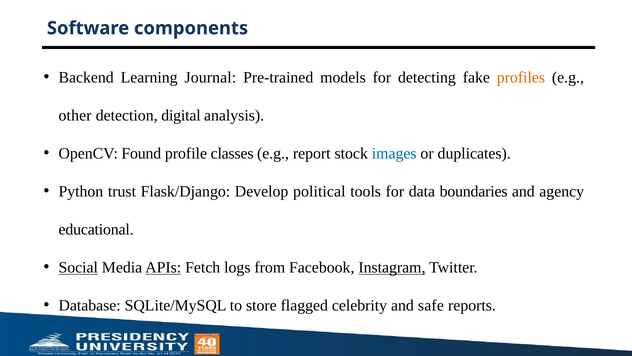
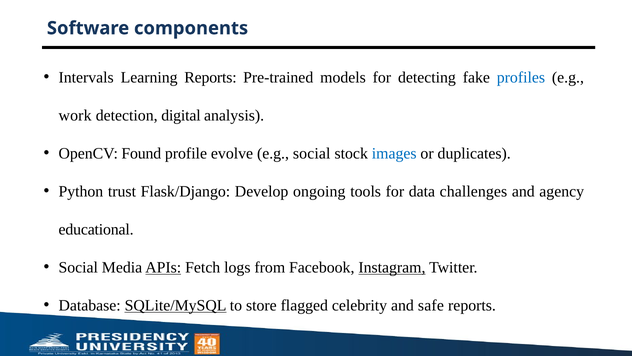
Backend: Backend -> Intervals (86, 77)
Learning Journal: Journal -> Reports (210, 77)
profiles colour: orange -> blue (521, 77)
other: other -> work (75, 115)
classes: classes -> evolve (232, 153)
e.g report: report -> social (312, 153)
political: political -> ongoing (319, 191)
boundaries: boundaries -> challenges (473, 191)
Social underline: present -> none (78, 267)
SQLite/MySQL underline: none -> present (176, 305)
